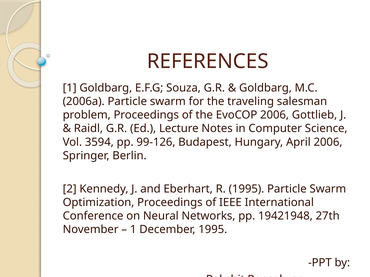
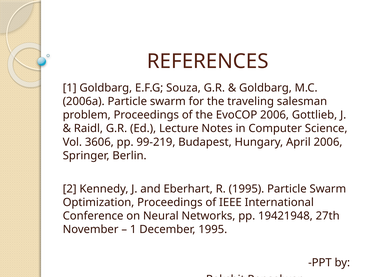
3594: 3594 -> 3606 (99, 142)
99-126: 99-126 -> 99-219 (156, 142)
